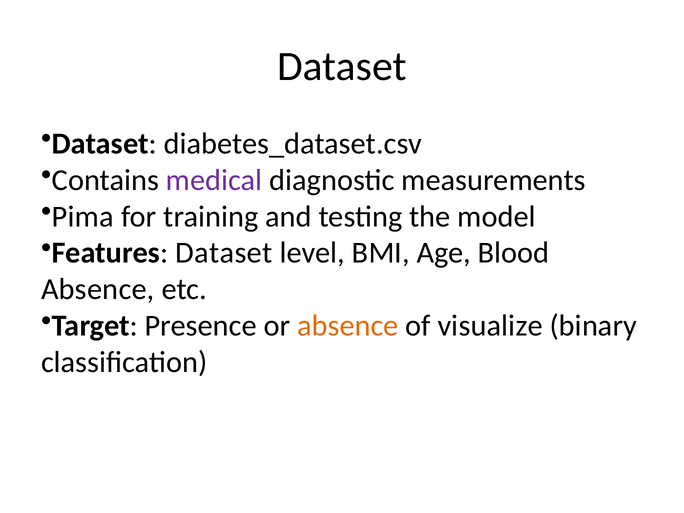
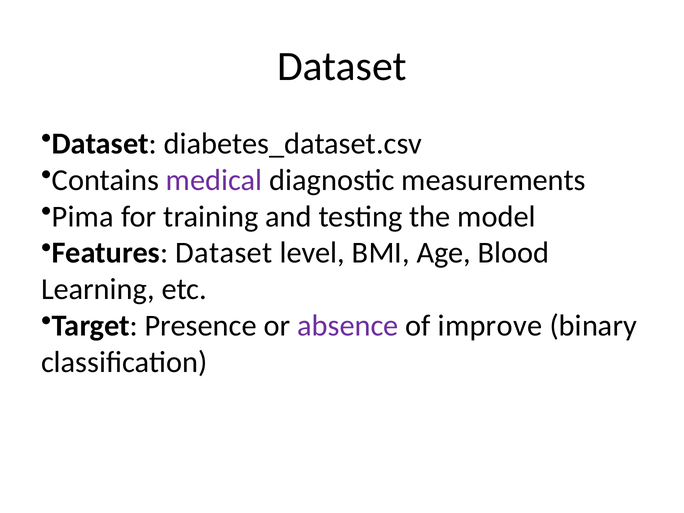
Absence: Absence -> Learning (98, 289)
absence colour: orange -> purple (348, 326)
visualize: visualize -> improve (490, 326)
